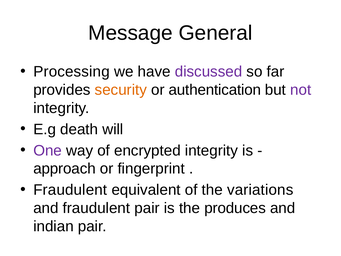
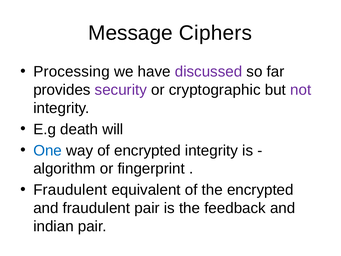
General: General -> Ciphers (215, 33)
security colour: orange -> purple (121, 90)
authentication: authentication -> cryptographic (215, 90)
One colour: purple -> blue (48, 150)
approach: approach -> algorithm (64, 169)
the variations: variations -> encrypted (260, 190)
produces: produces -> feedback (235, 208)
